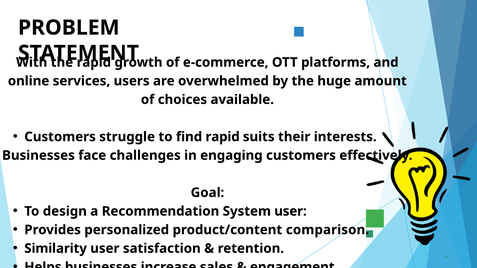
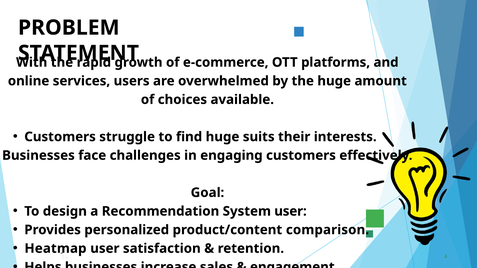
find rapid: rapid -> huge (222, 137)
Similarity: Similarity -> Heatmap (55, 249)
